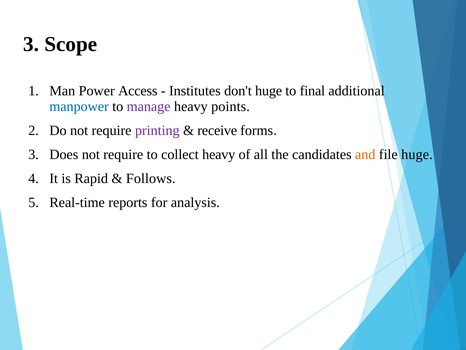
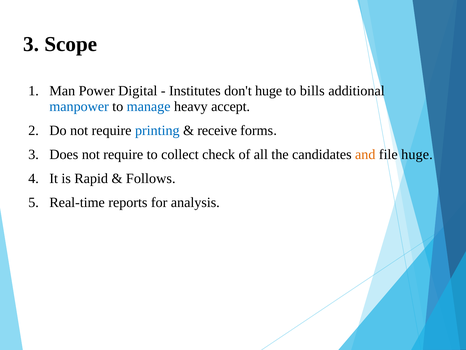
Access: Access -> Digital (138, 91)
final: final -> bills (312, 91)
manage colour: purple -> blue (149, 106)
points: points -> accept (231, 106)
printing colour: purple -> blue (157, 130)
collect heavy: heavy -> check (219, 154)
